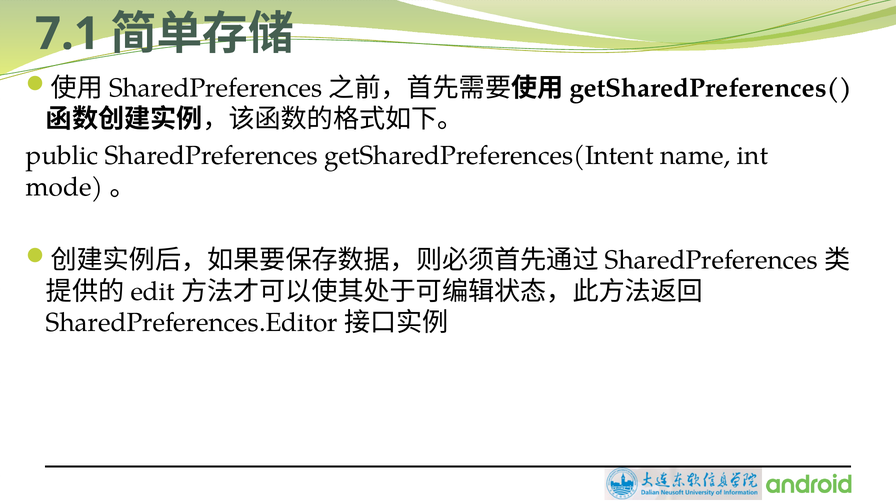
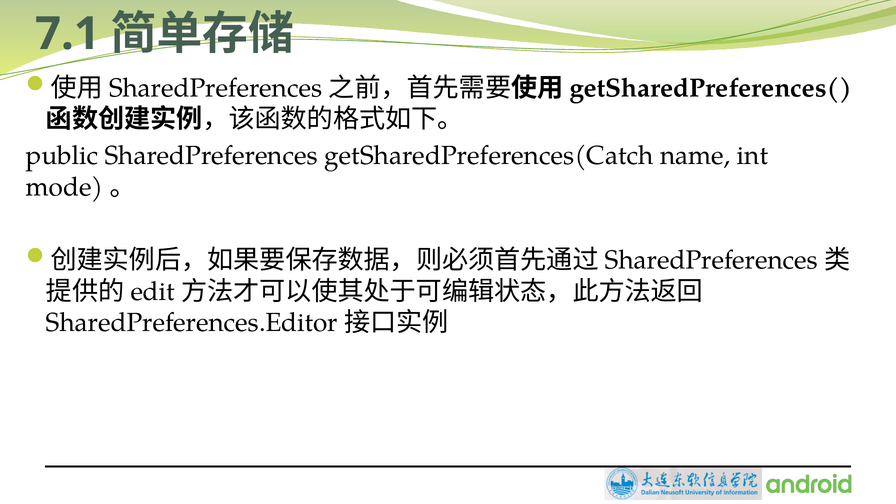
getSharedPreferences(Intent: getSharedPreferences(Intent -> getSharedPreferences(Catch (489, 156)
